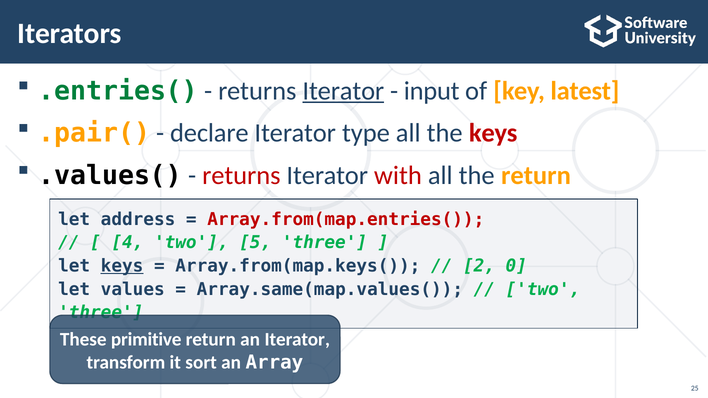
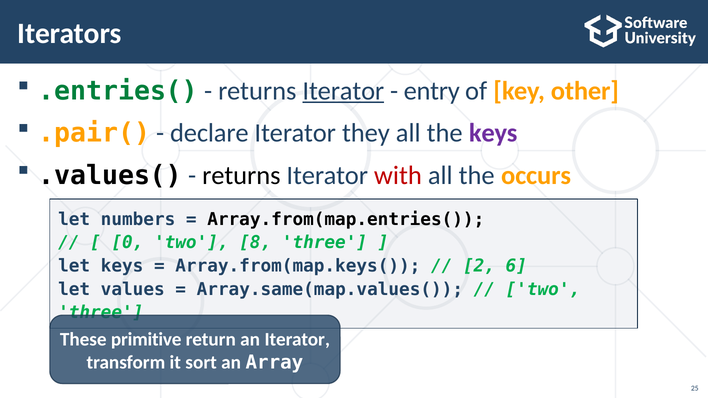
input: input -> entry (432, 91)
latest: latest -> other (585, 91)
type: type -> they (366, 133)
keys colour: red -> purple (493, 133)
returns colour: red -> black (241, 176)
the return: return -> occurs (536, 176)
address: address -> numbers (138, 219)
Array.from(map.entries( colour: red -> black (346, 219)
4: 4 -> 0 (127, 243)
5: 5 -> 8 (255, 243)
keys underline: present -> none (122, 266)
0: 0 -> 6 (516, 266)
